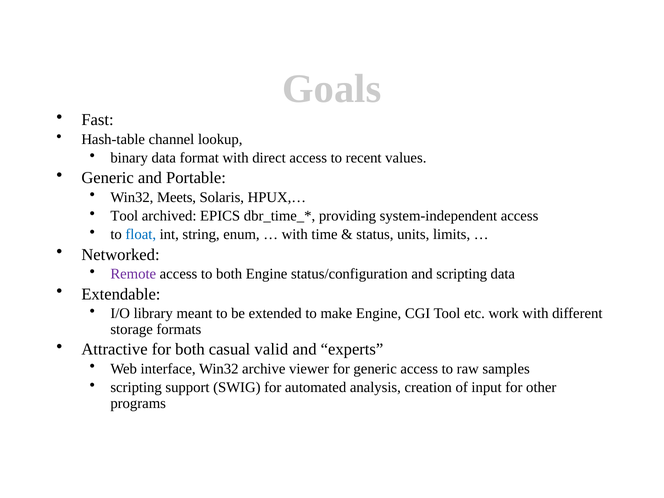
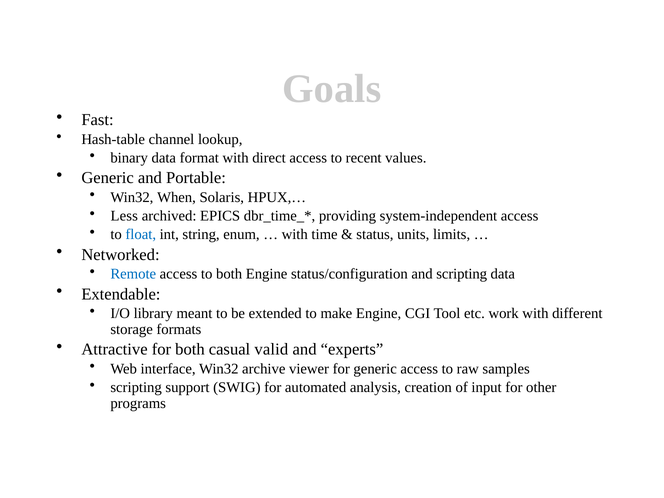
Meets: Meets -> When (177, 197)
Tool: Tool -> Less (124, 216)
Remote colour: purple -> blue (133, 274)
